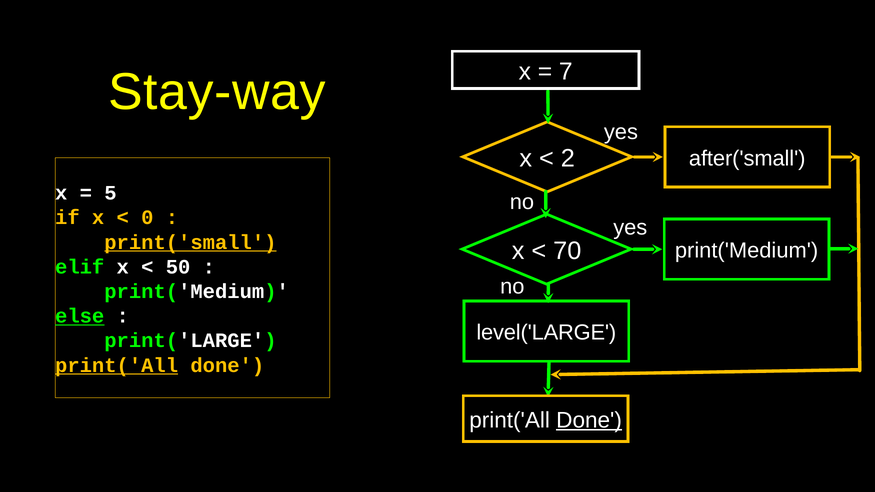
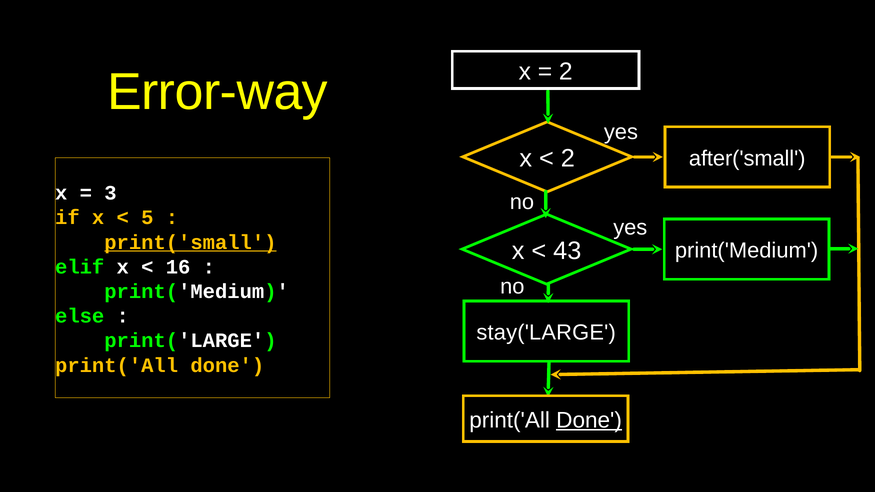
7: 7 -> 2 (566, 72)
Stay-way: Stay-way -> Error-way (217, 92)
5: 5 -> 3 (110, 193)
0: 0 -> 5 (147, 218)
70: 70 -> 43 (567, 251)
50: 50 -> 16 (178, 267)
else underline: present -> none (80, 316)
level('LARGE: level('LARGE -> stay('LARGE (546, 333)
print('All underline: present -> none (117, 365)
